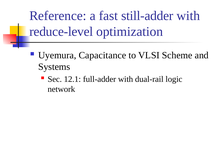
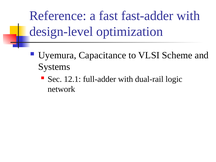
still-adder: still-adder -> fast-adder (147, 16)
reduce-level: reduce-level -> design-level (61, 32)
